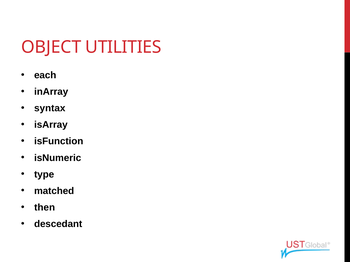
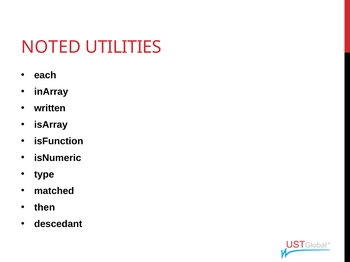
OBJECT: OBJECT -> NOTED (51, 47)
syntax: syntax -> written (50, 108)
